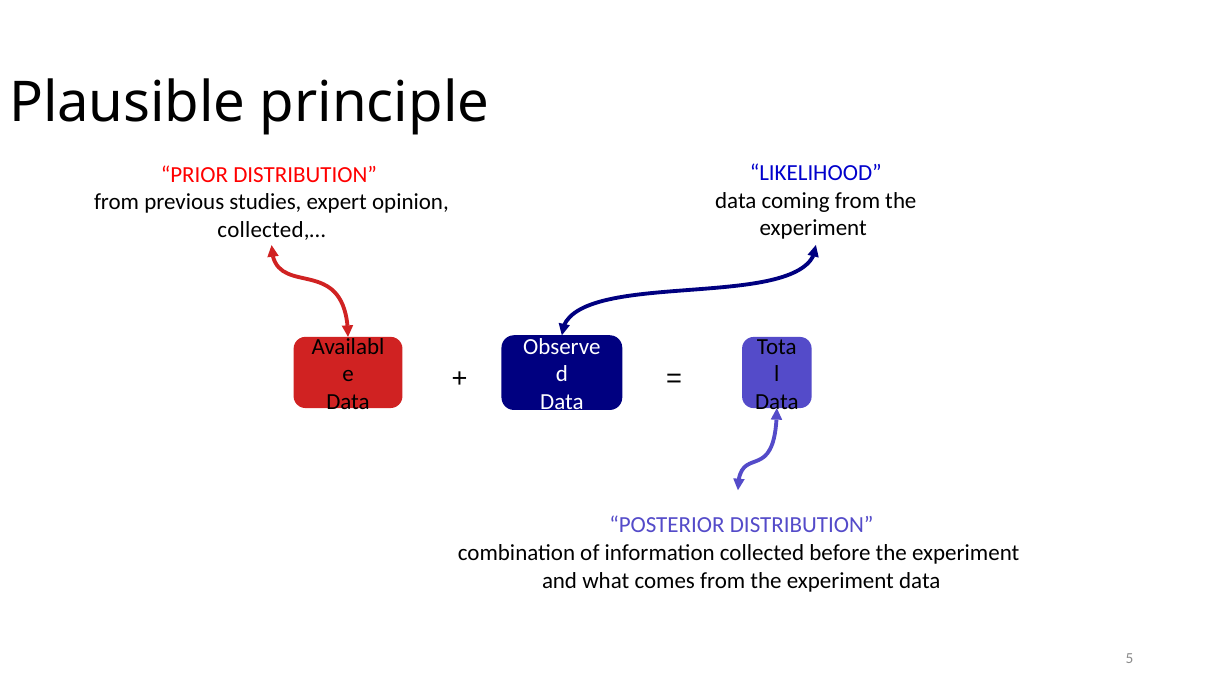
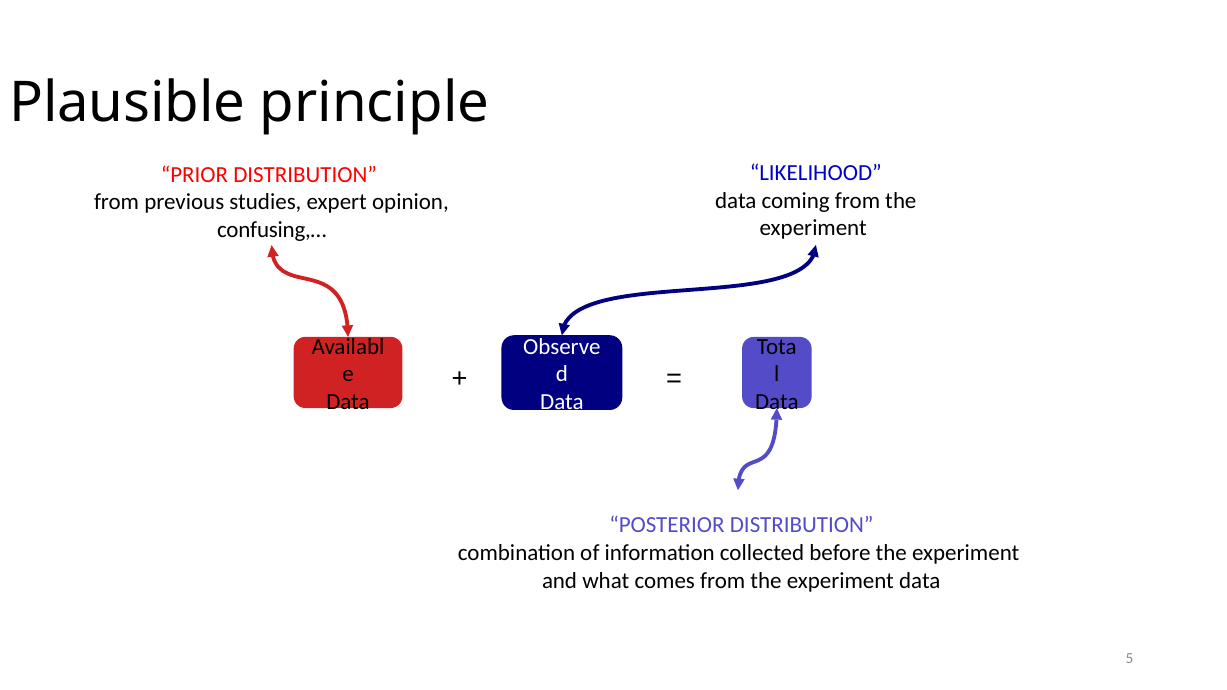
collected,…: collected,… -> confusing,… (272, 230)
